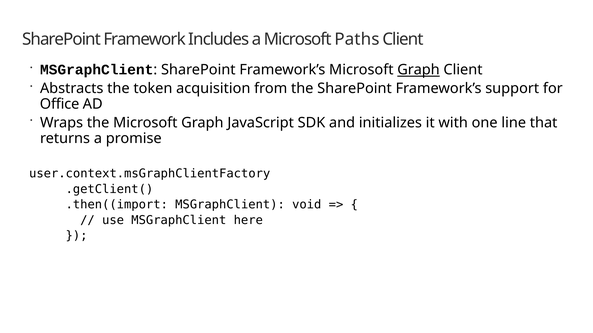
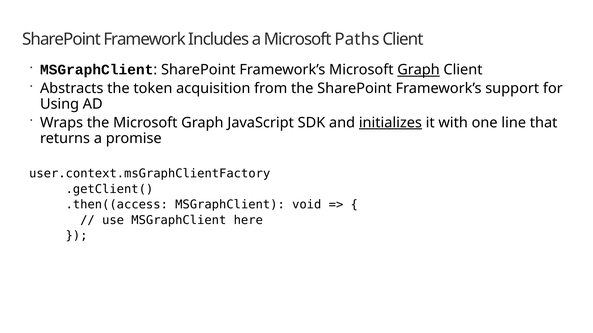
Office: Office -> Using (60, 104)
initializes underline: none -> present (390, 123)
.then((import: .then((import -> .then((access (117, 205)
